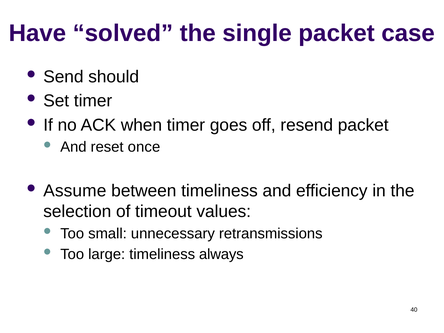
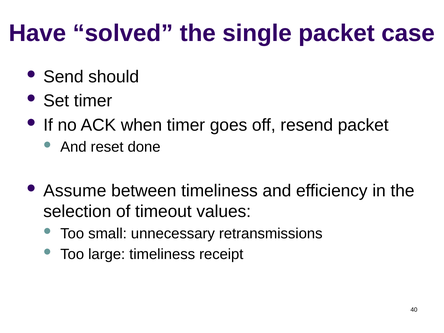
once: once -> done (144, 147)
always: always -> receipt (221, 254)
